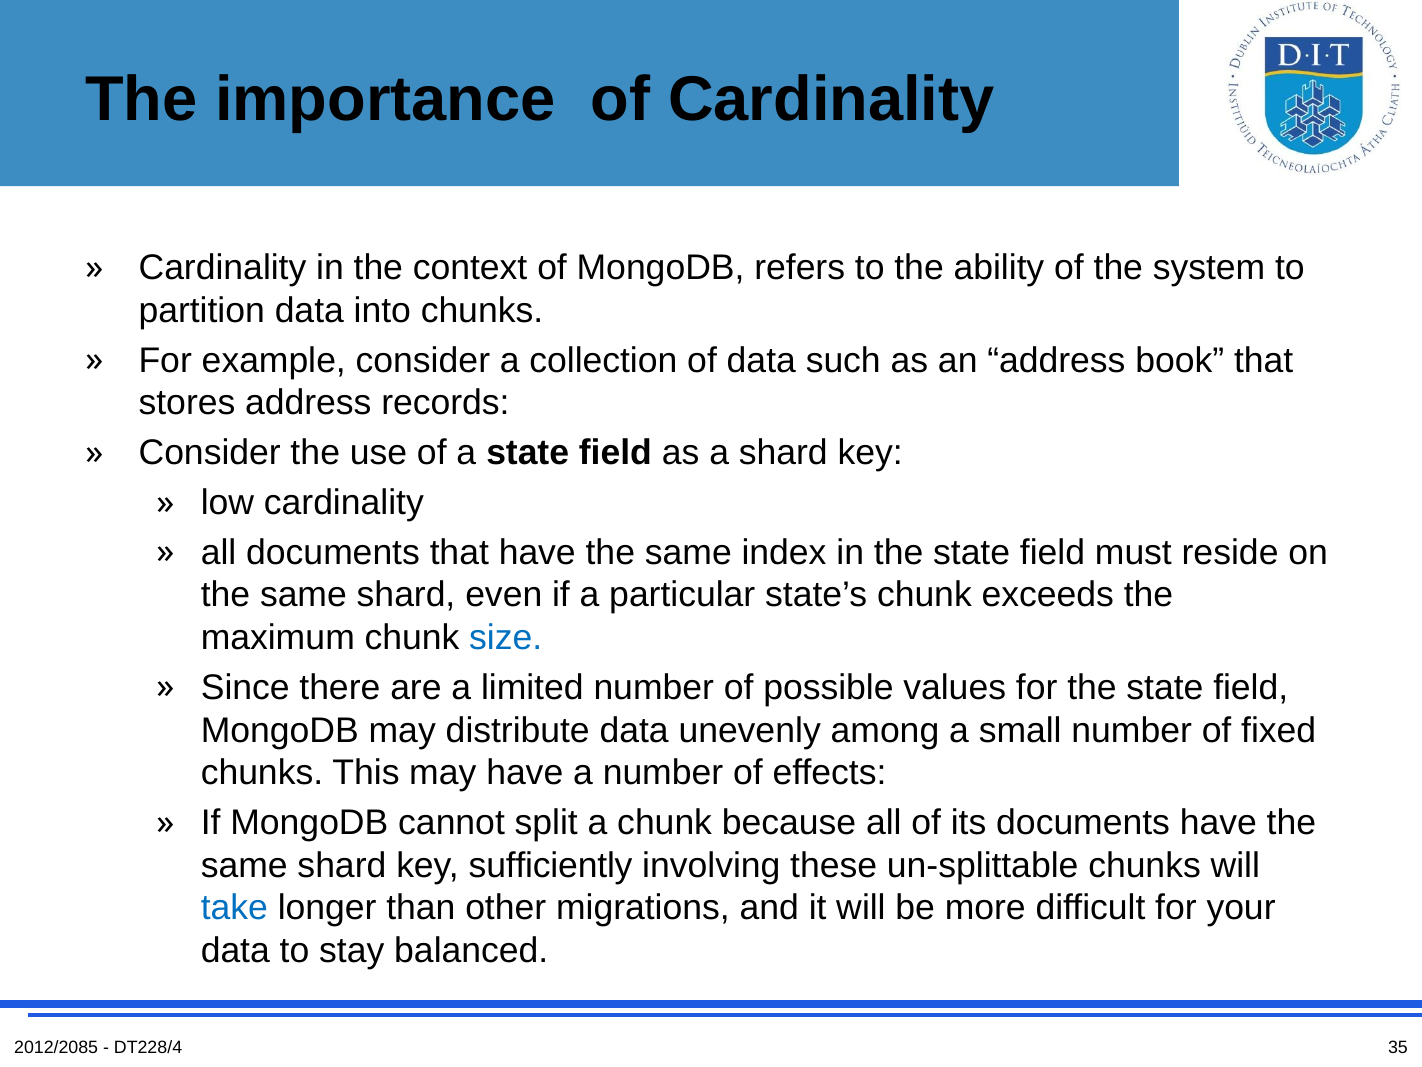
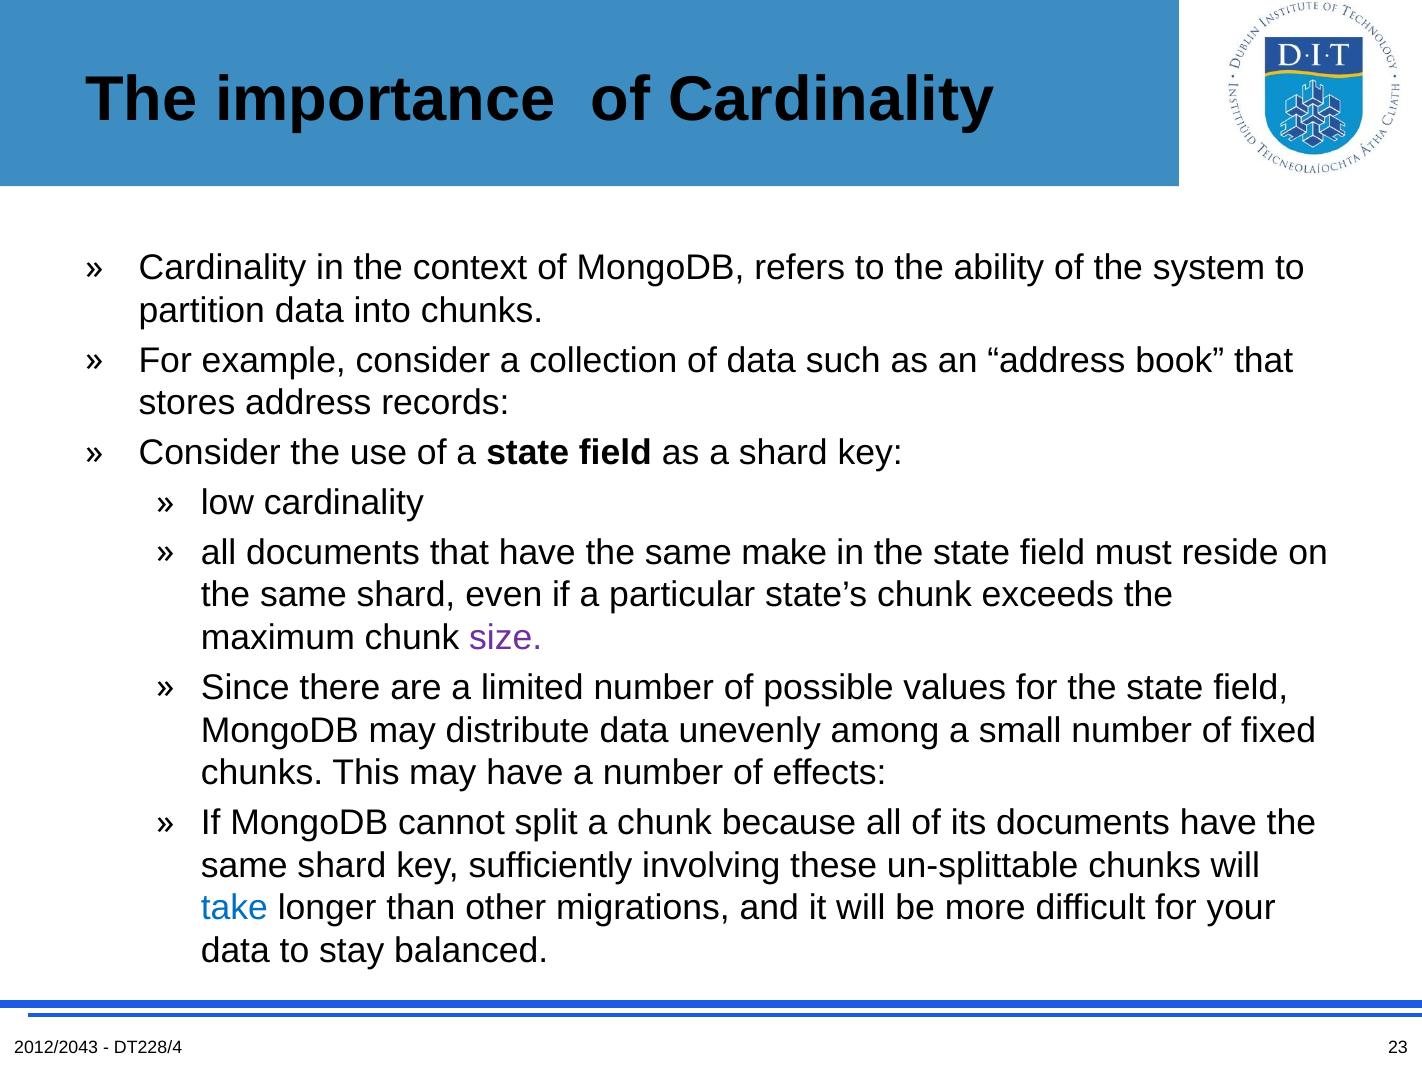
index: index -> make (784, 552)
size colour: blue -> purple (506, 638)
2012/2085: 2012/2085 -> 2012/2043 (56, 1048)
35: 35 -> 23 (1398, 1048)
